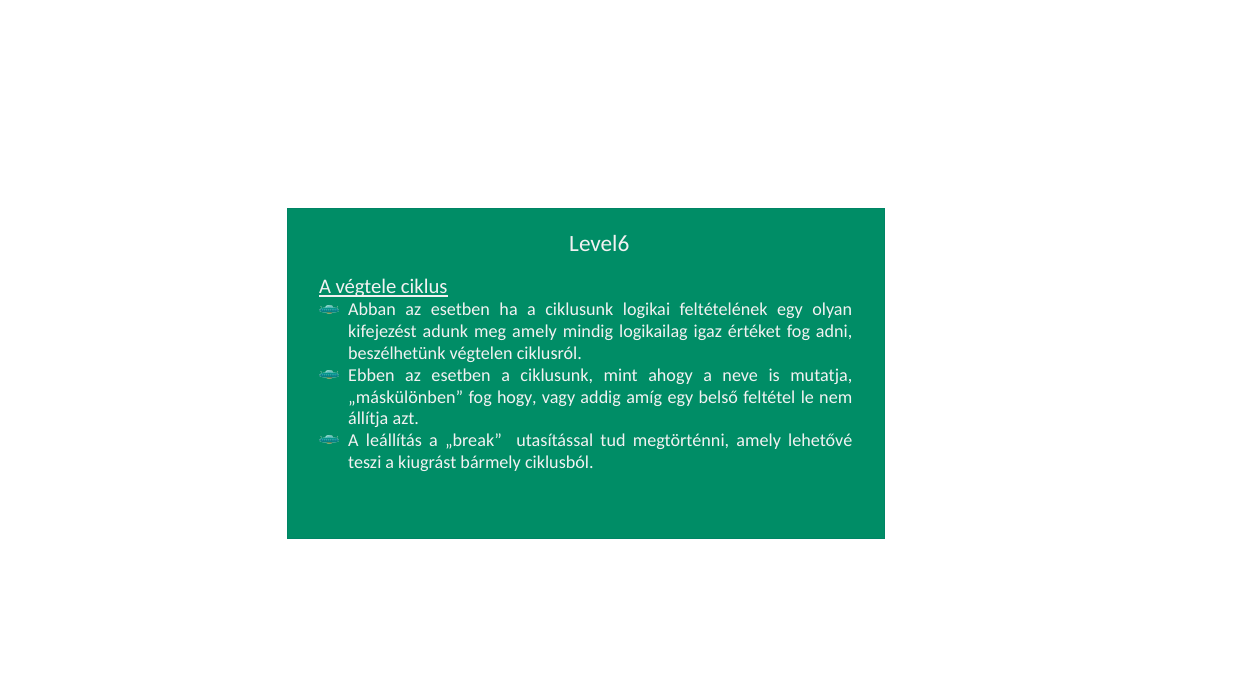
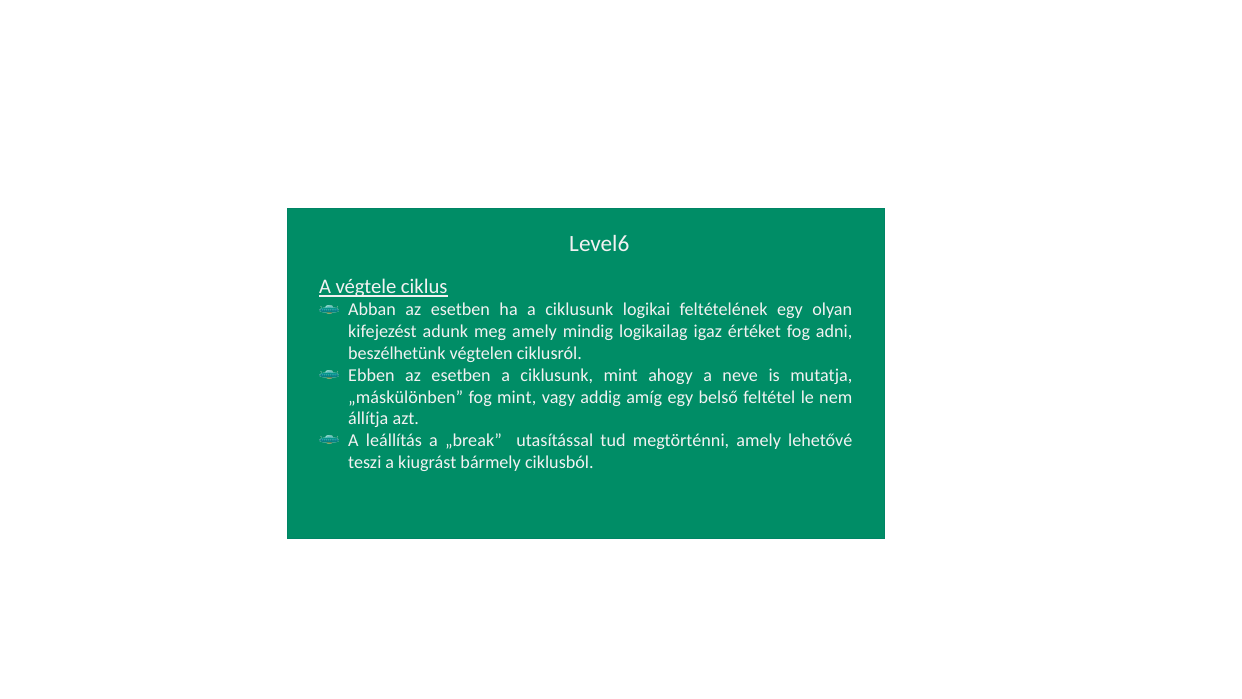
fog hogy: hogy -> mint (517, 397)
